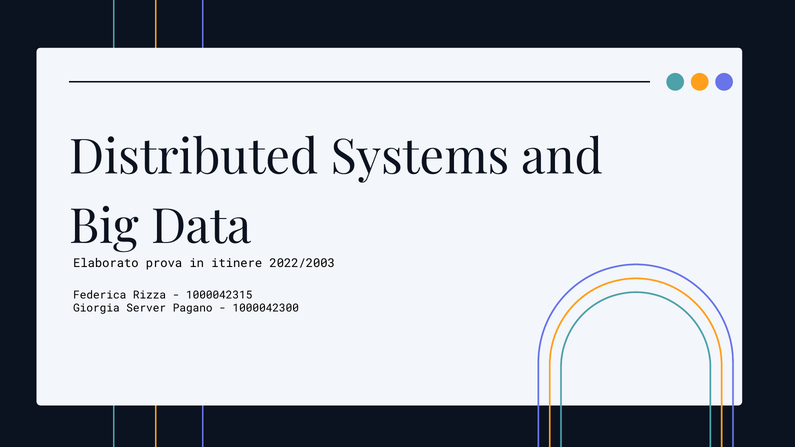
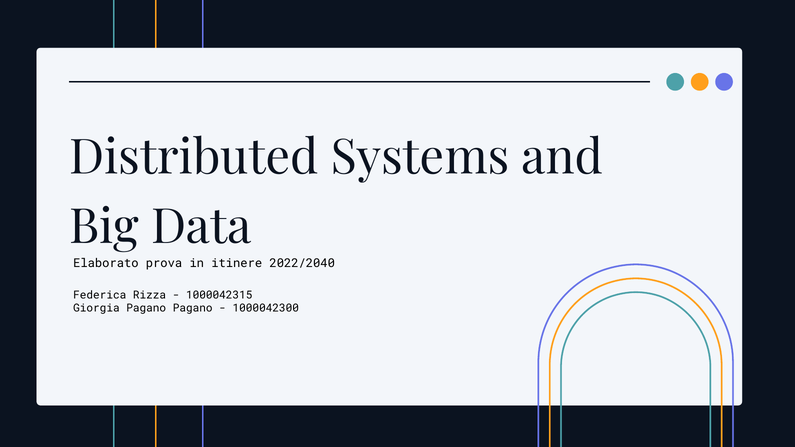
2022/2003: 2022/2003 -> 2022/2040 (302, 263)
Giorgia Server: Server -> Pagano (146, 308)
